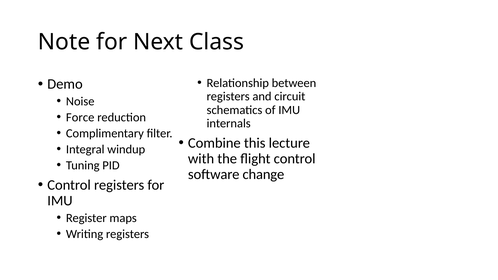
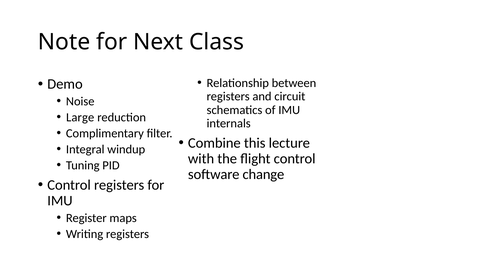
Force: Force -> Large (80, 117)
